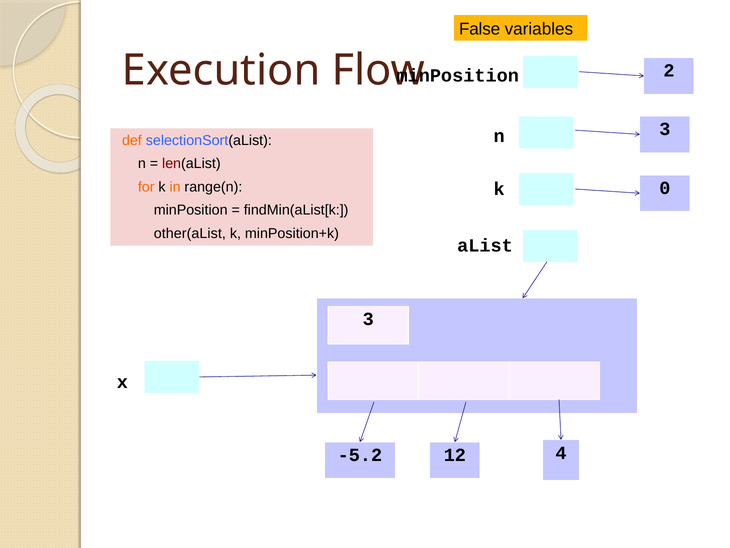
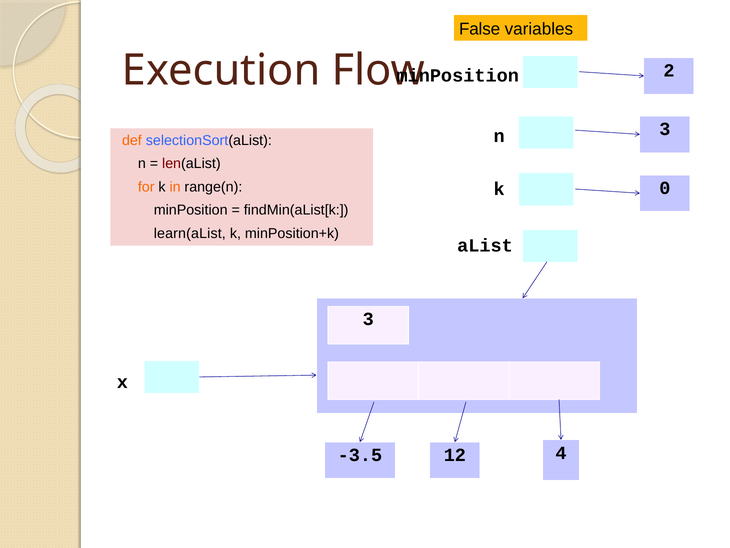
other(aList: other(aList -> learn(aList (190, 233)
-5.2: -5.2 -> -3.5 (360, 455)
